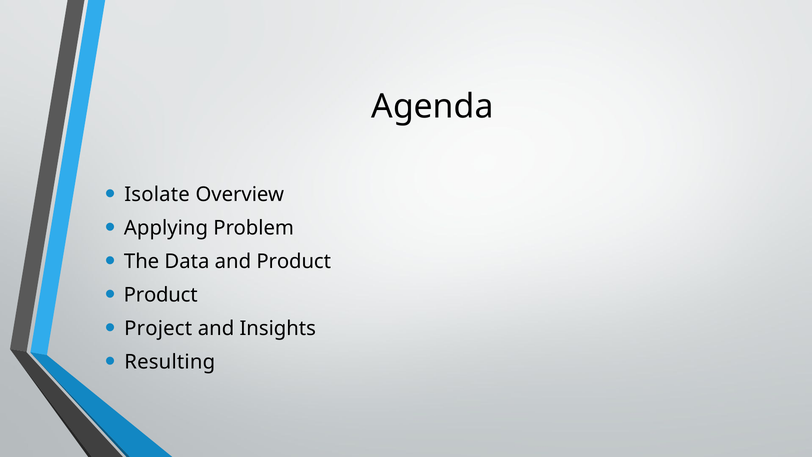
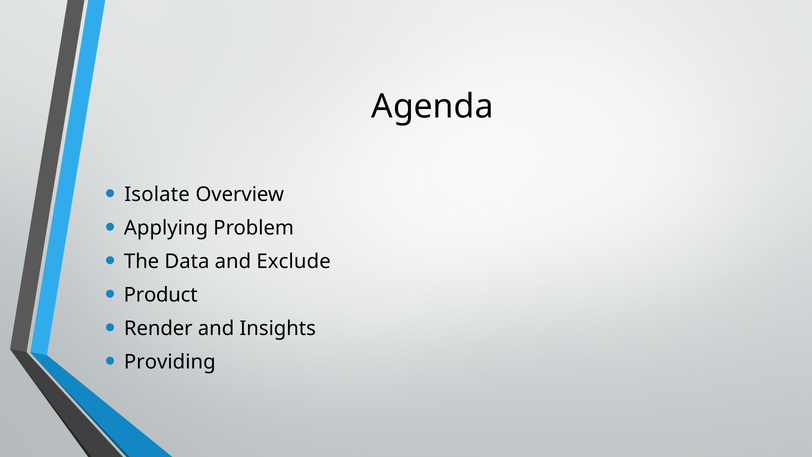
and Product: Product -> Exclude (294, 261)
Project: Project -> Render (158, 328)
Resulting: Resulting -> Providing (170, 362)
